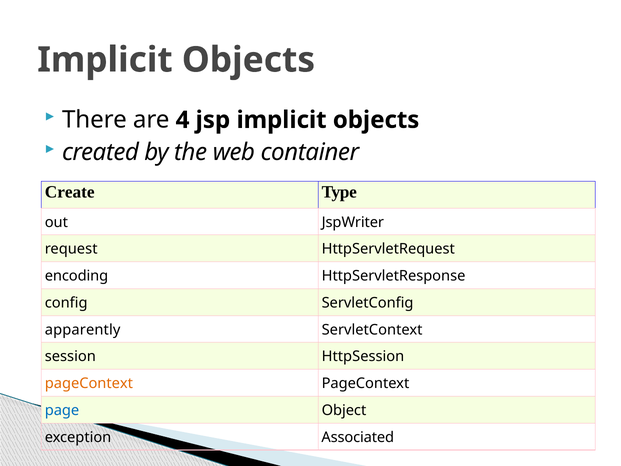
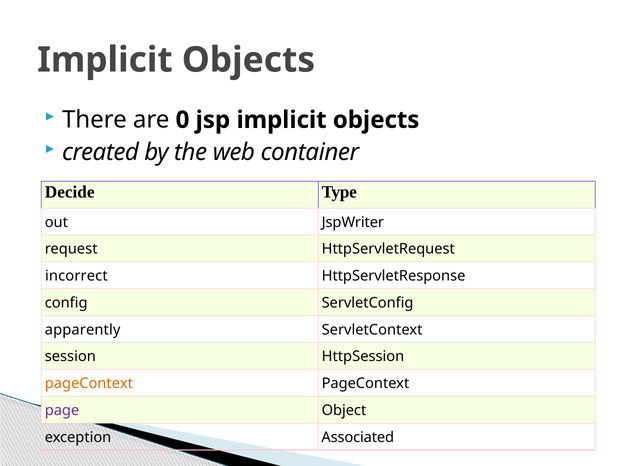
4: 4 -> 0 (183, 120)
Create: Create -> Decide (70, 192)
encoding: encoding -> incorrect (76, 276)
page colour: blue -> purple (62, 410)
